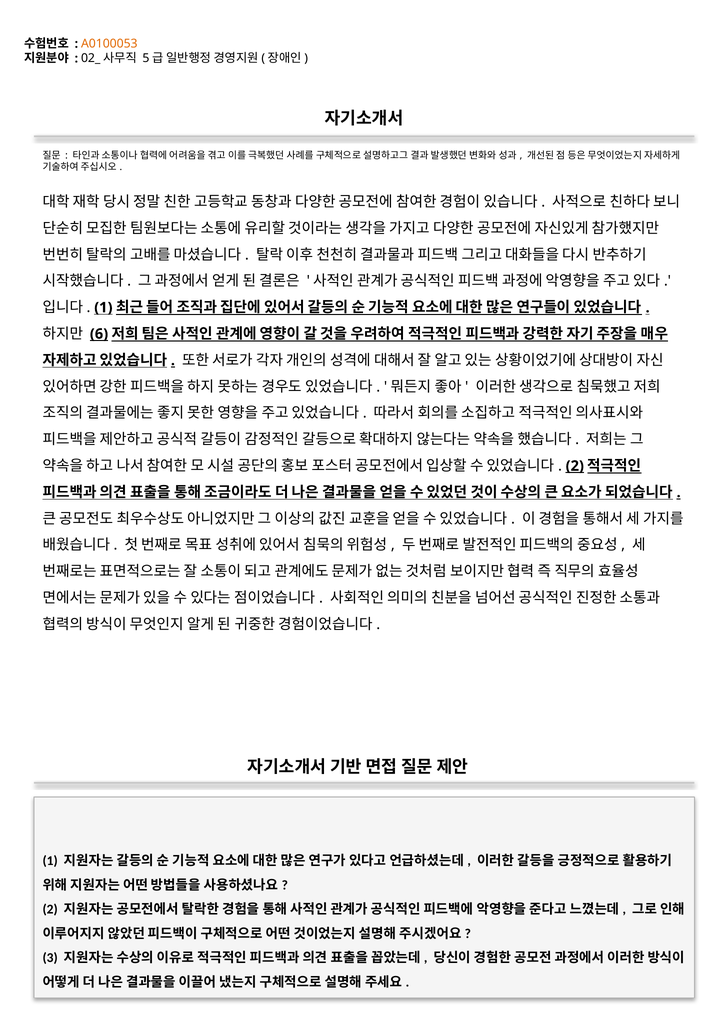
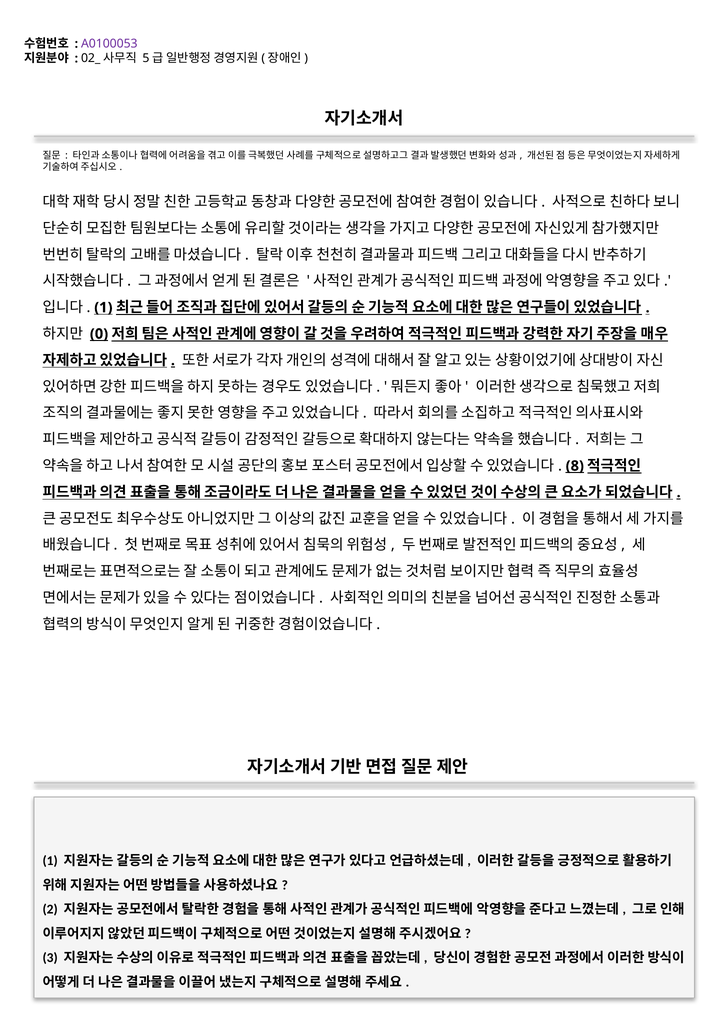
A0100053 colour: orange -> purple (109, 44)
6: 6 -> 0 (99, 334)
2: 2 -> 8 (575, 466)
